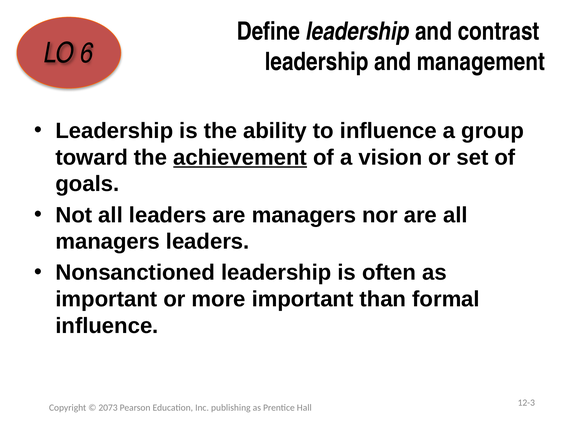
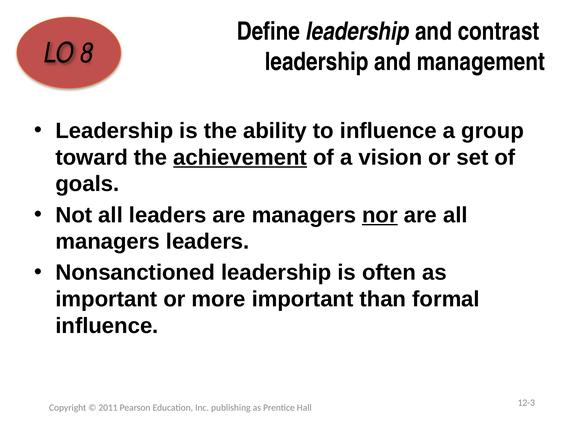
6: 6 -> 8 (87, 53)
nor underline: none -> present (380, 215)
2073: 2073 -> 2011 (108, 408)
